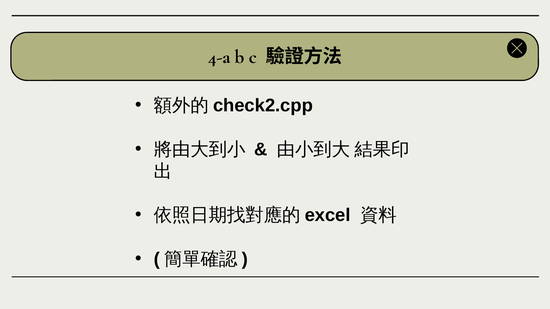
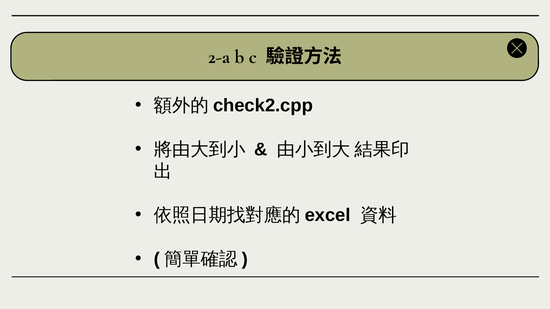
4-a: 4-a -> 2-a (219, 57)
